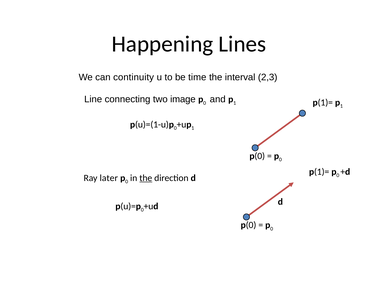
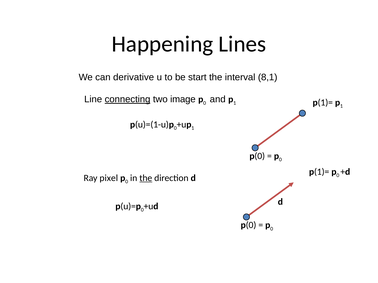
continuity: continuity -> derivative (134, 77)
time: time -> start (197, 77)
2,3: 2,3 -> 8,1 (268, 77)
connecting underline: none -> present (128, 100)
later: later -> pixel (109, 178)
